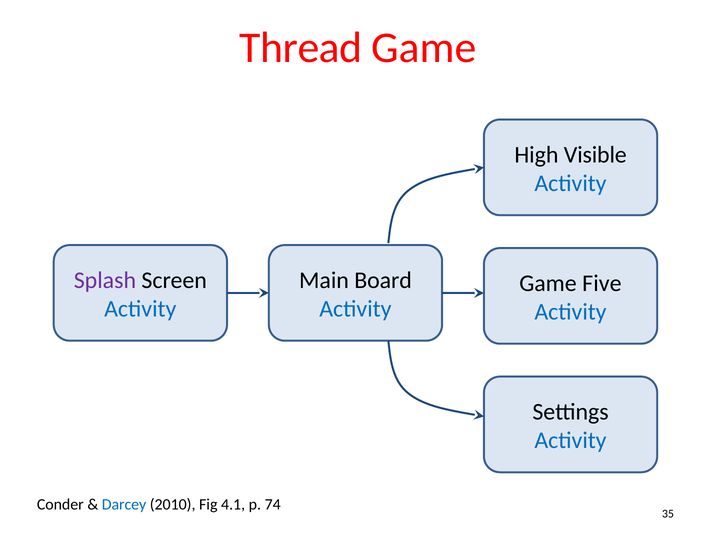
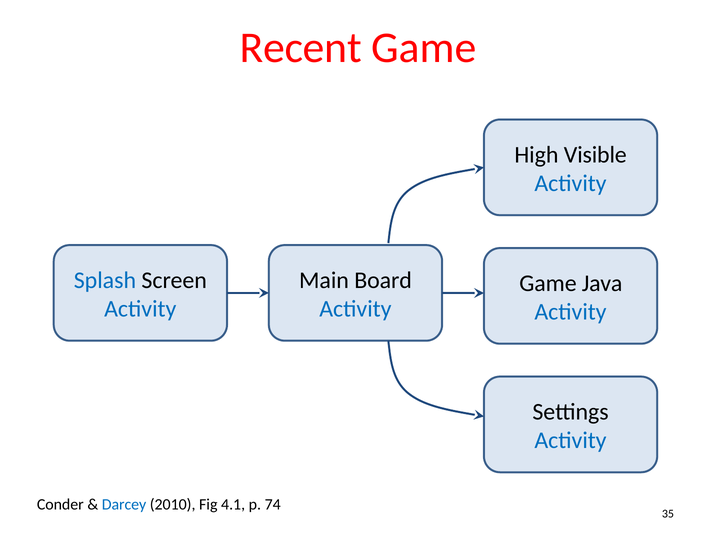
Thread: Thread -> Recent (301, 48)
Splash colour: purple -> blue (105, 280)
Five: Five -> Java (602, 283)
